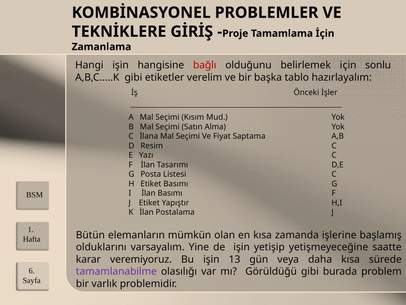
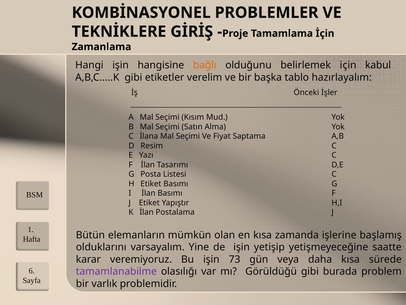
bağlı colour: red -> orange (205, 65)
sonlu: sonlu -> kabul (378, 65)
13: 13 -> 73 (235, 259)
